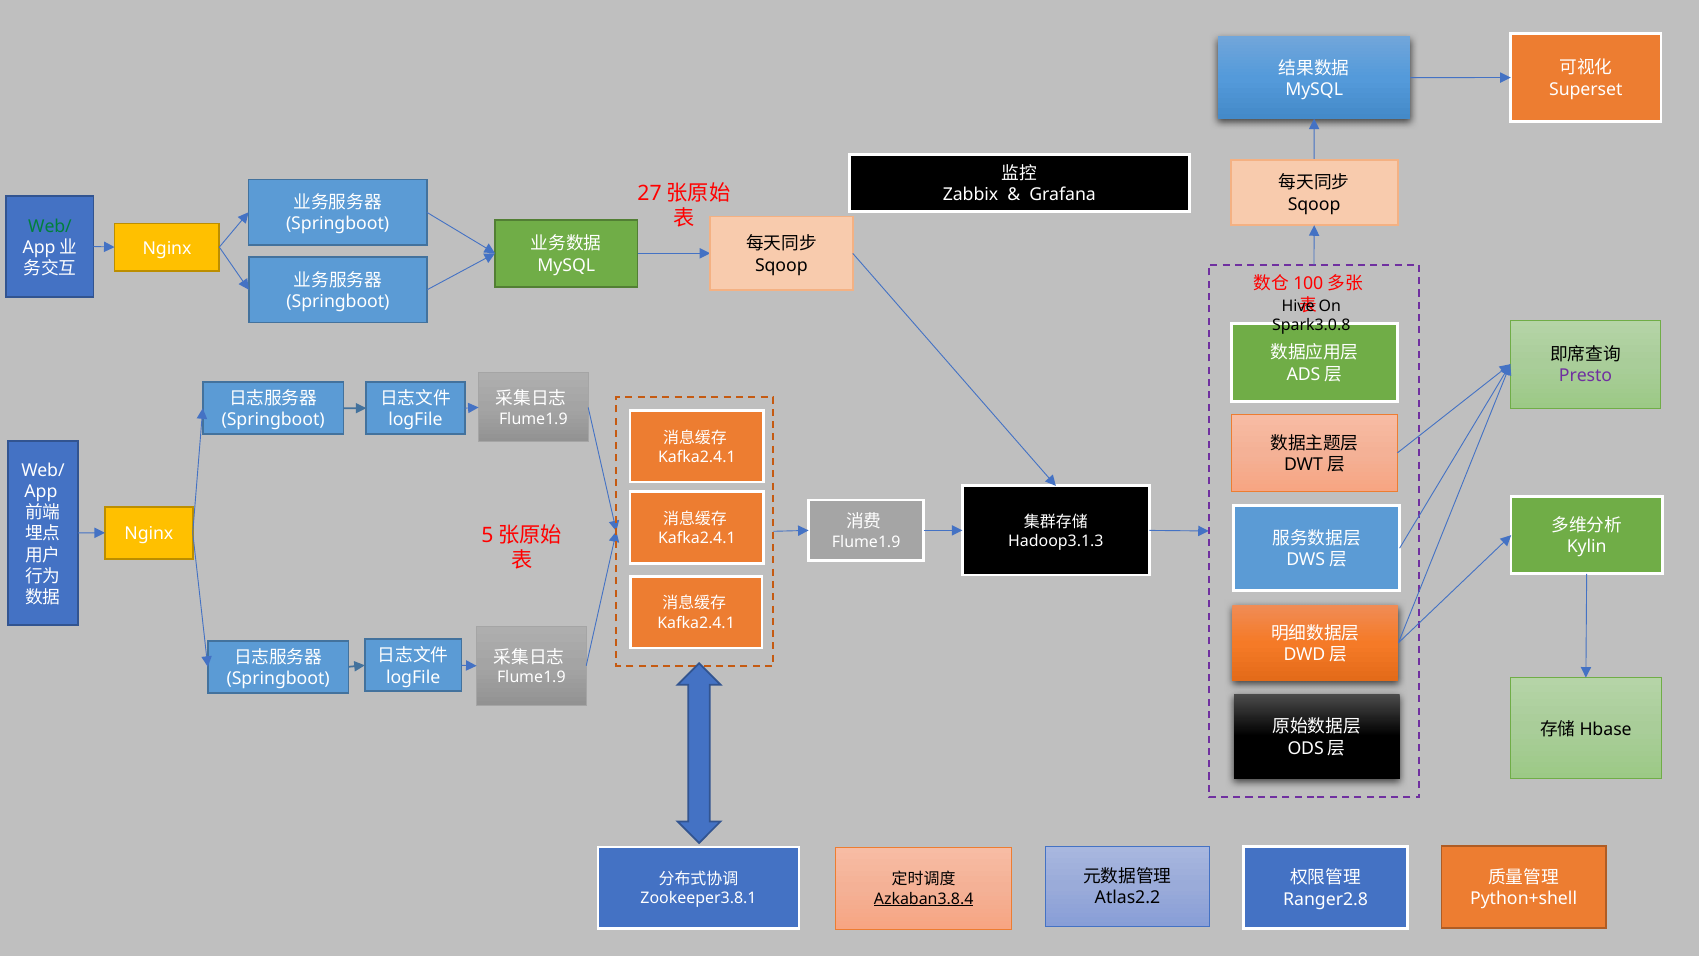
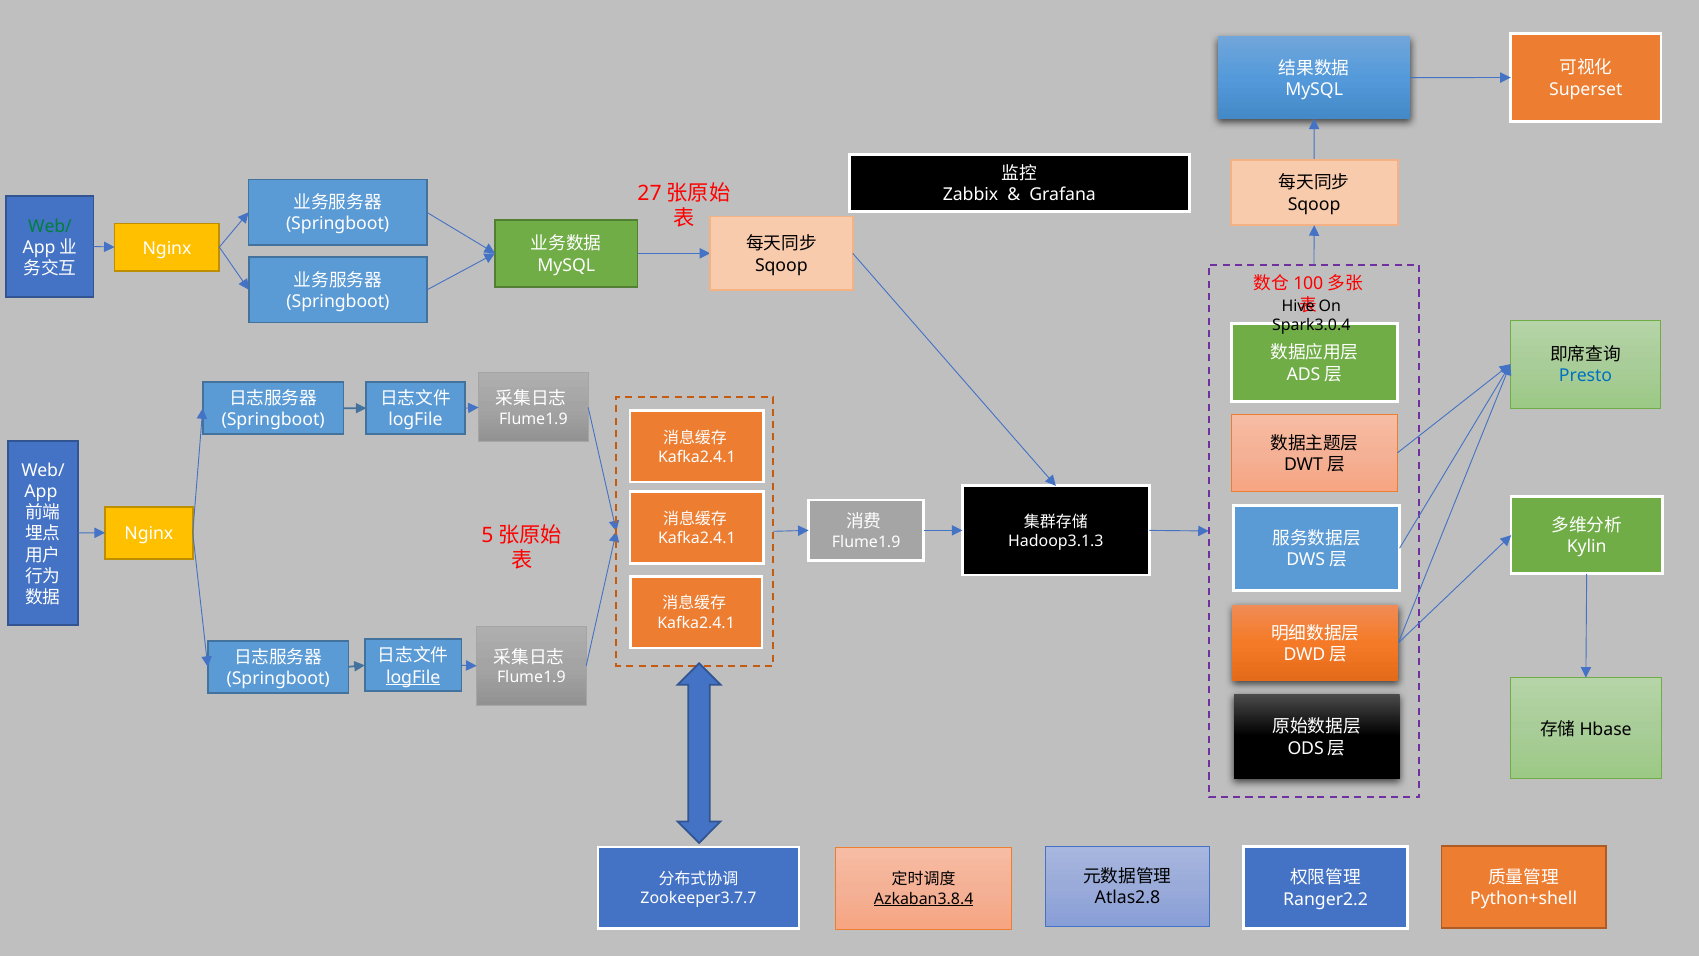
Spark3.0.8: Spark3.0.8 -> Spark3.0.4 (1311, 325)
Presto colour: purple -> blue (1585, 376)
logFile underline: none -> present (413, 677)
Atlas2.2: Atlas2.2 -> Atlas2.8 (1127, 898)
Zookeeper3.8.1: Zookeeper3.8.1 -> Zookeeper3.7.7 (699, 898)
Ranger2.8: Ranger2.8 -> Ranger2.2 (1326, 899)
